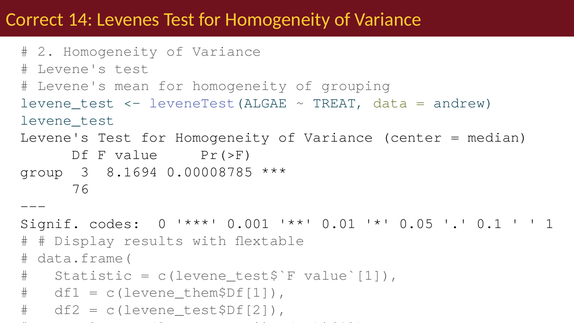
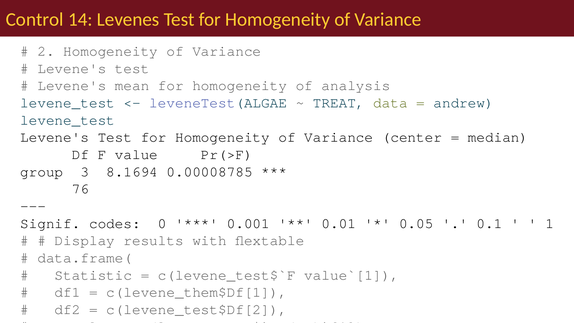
Correct: Correct -> Control (35, 20)
grouping: grouping -> analysis (356, 85)
